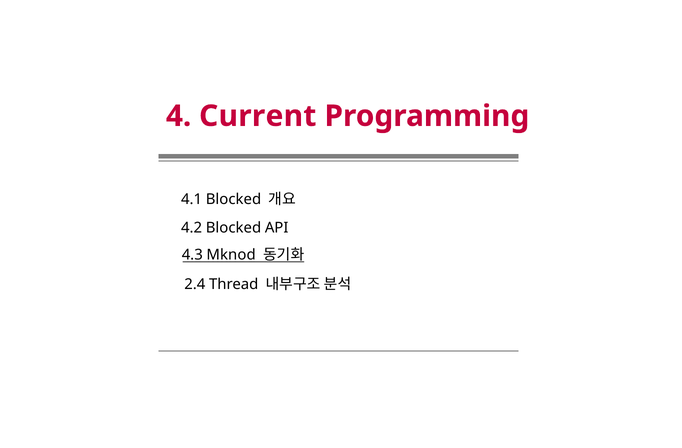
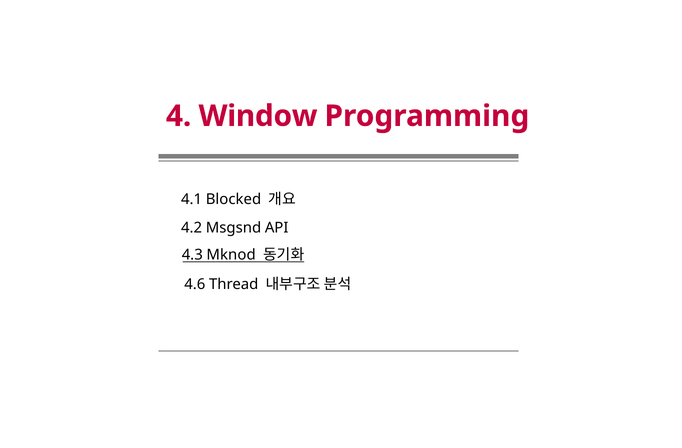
Current: Current -> Window (258, 116)
4.2 Blocked: Blocked -> Msgsnd (233, 228)
2.4: 2.4 -> 4.6 (195, 284)
